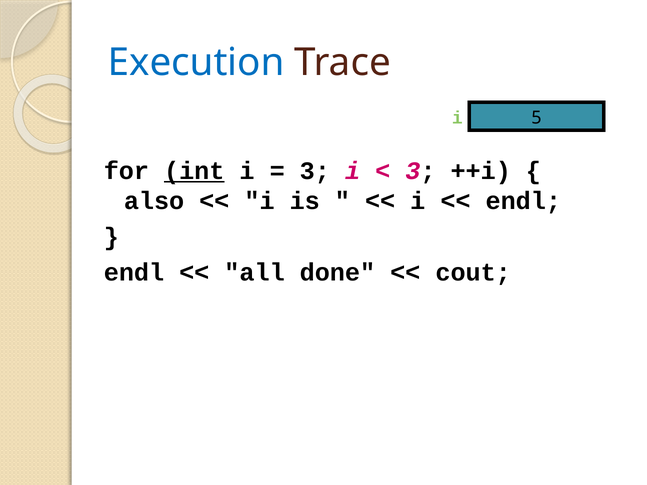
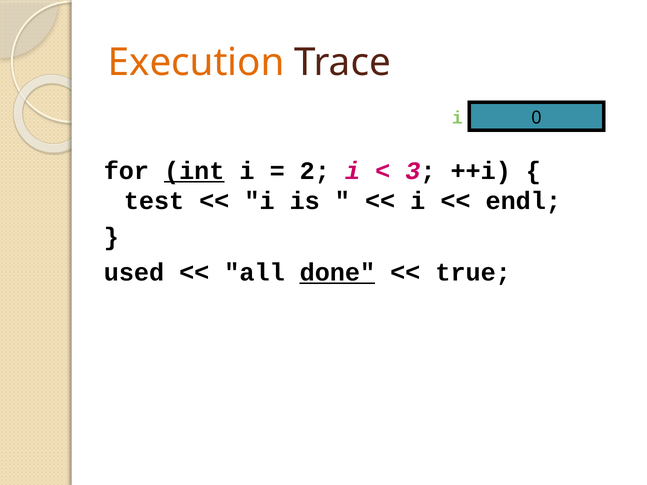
Execution colour: blue -> orange (196, 63)
5: 5 -> 0 (536, 118)
3: 3 -> 2 (315, 171)
also: also -> test (154, 201)
endl: endl -> used (134, 272)
done underline: none -> present (337, 272)
cout: cout -> true (473, 272)
